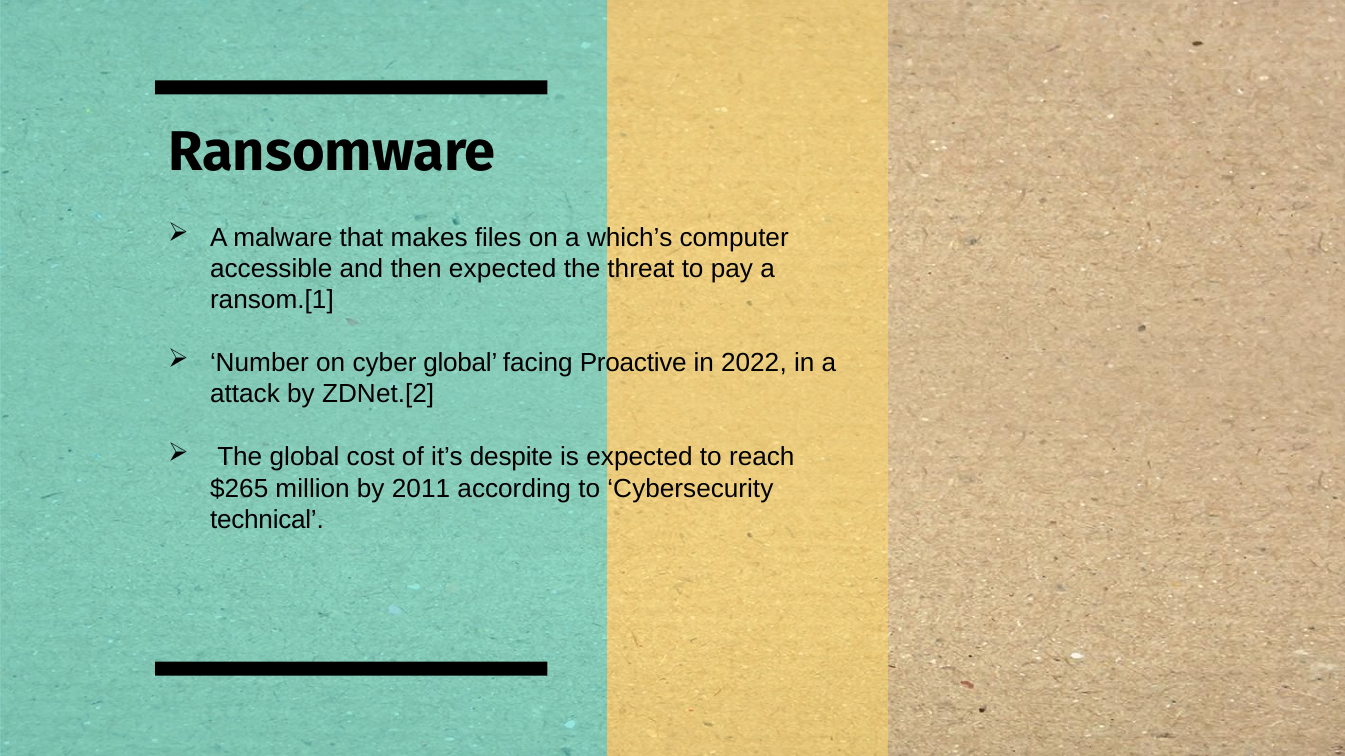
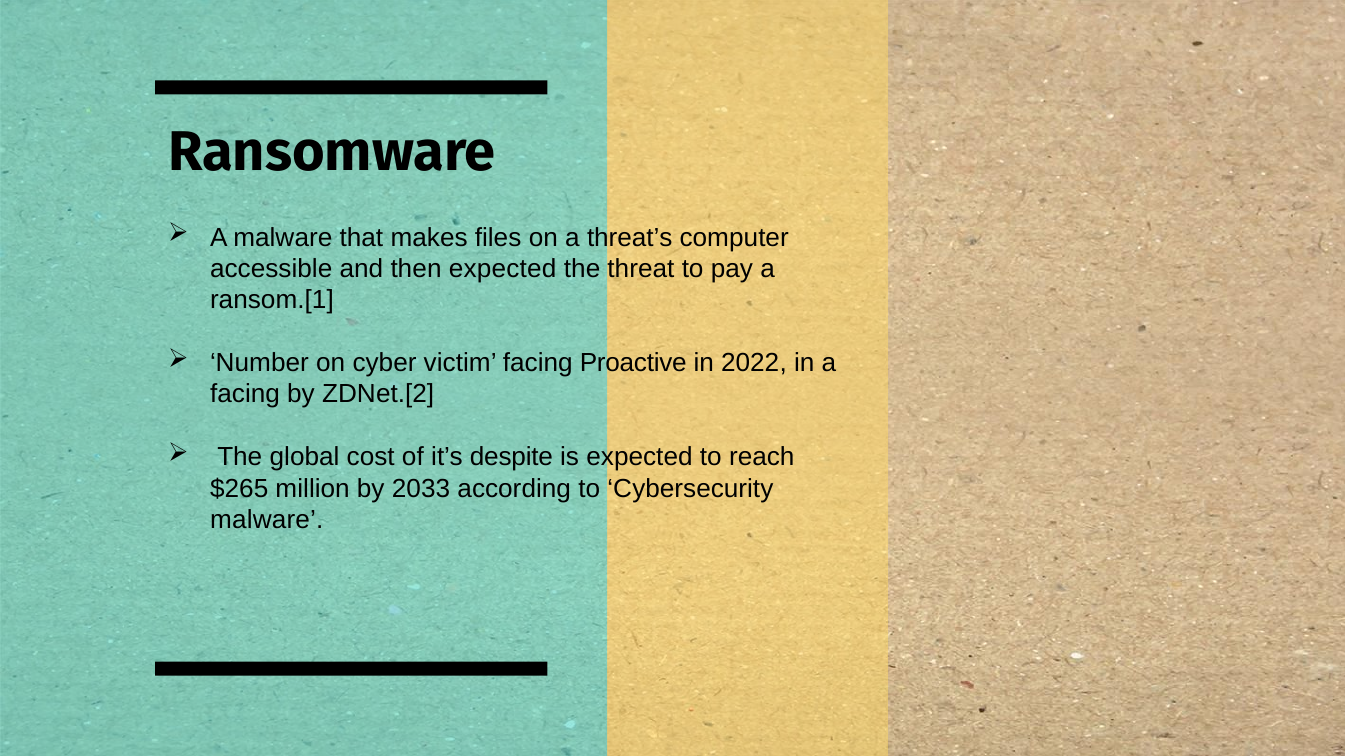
which’s: which’s -> threat’s (630, 238)
cyber global: global -> victim (460, 363)
attack: attack -> facing (245, 395)
2011: 2011 -> 2033 (421, 489)
technical: technical -> malware (267, 520)
